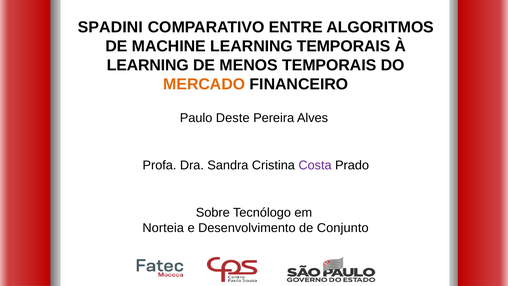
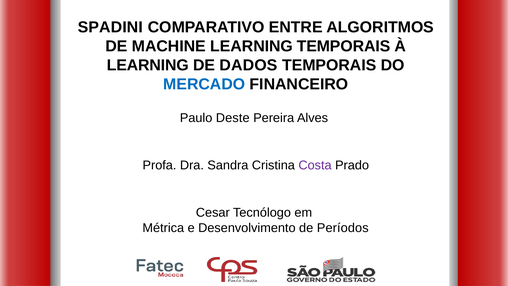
MENOS: MENOS -> DADOS (249, 65)
MERCADO colour: orange -> blue (204, 84)
Sobre: Sobre -> Cesar (213, 213)
Norteia: Norteia -> Métrica (163, 228)
Conjunto: Conjunto -> Períodos (343, 228)
